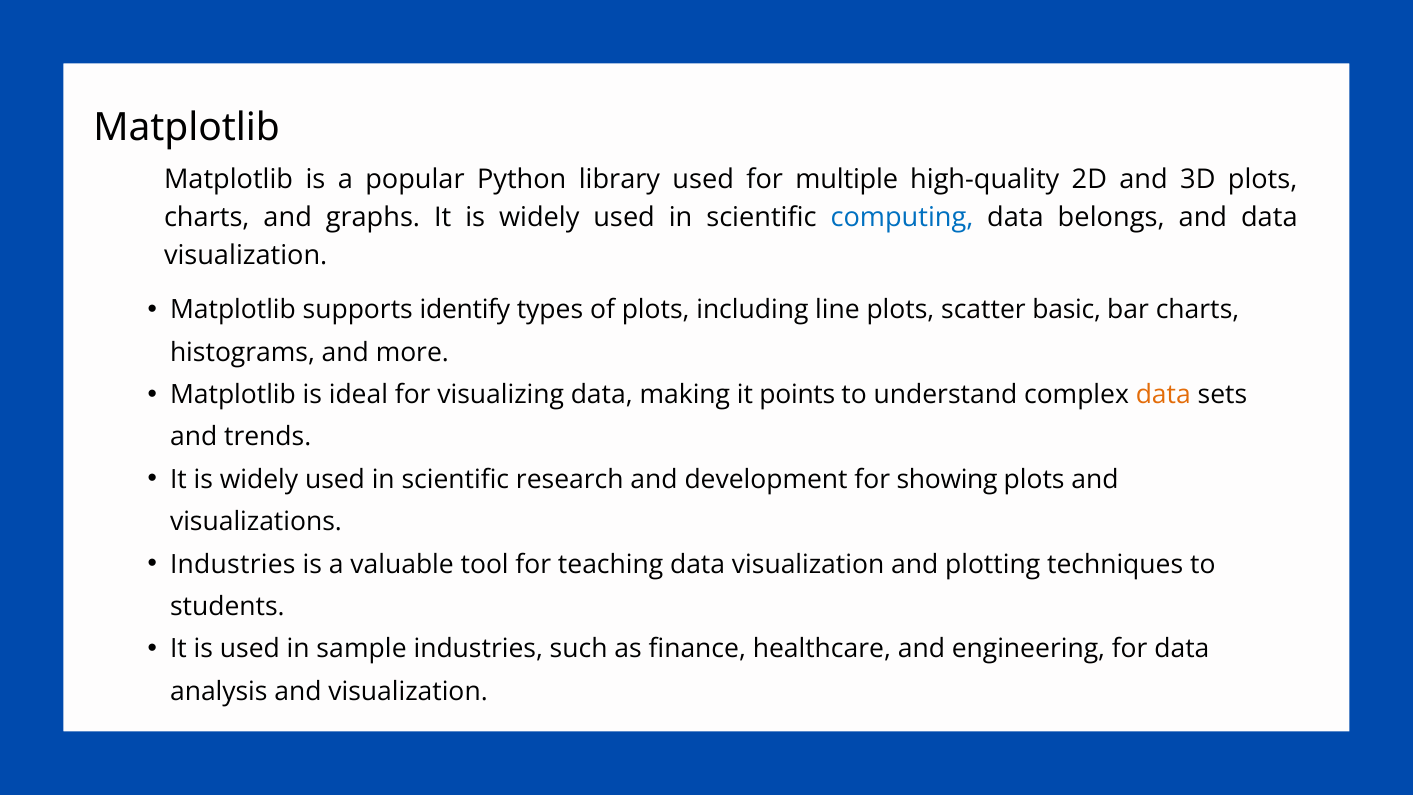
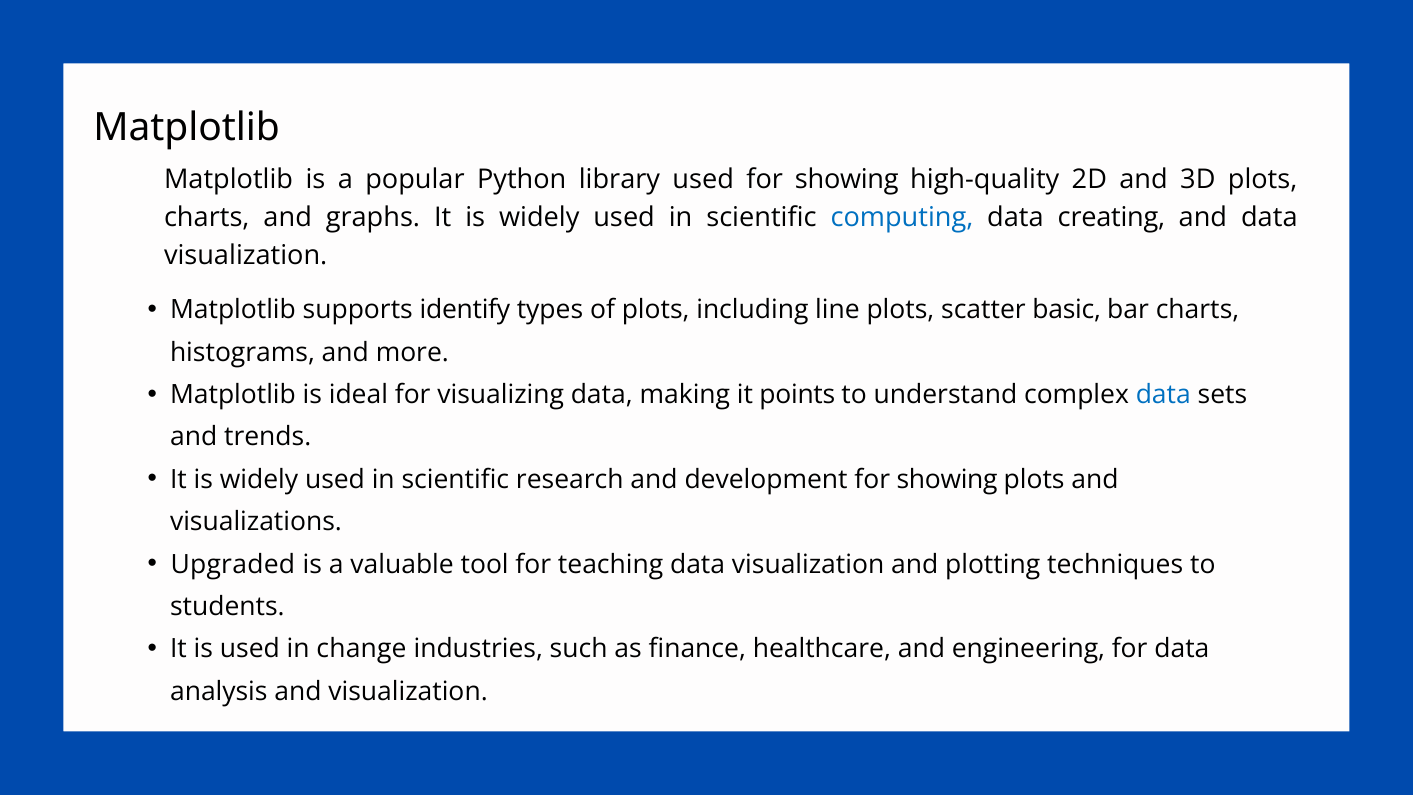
used for multiple: multiple -> showing (847, 179)
belongs: belongs -> creating (1111, 217)
data colour: orange -> blue (1163, 395)
Industries: Industries -> Upgraded (233, 564)
sample: sample -> change (362, 649)
